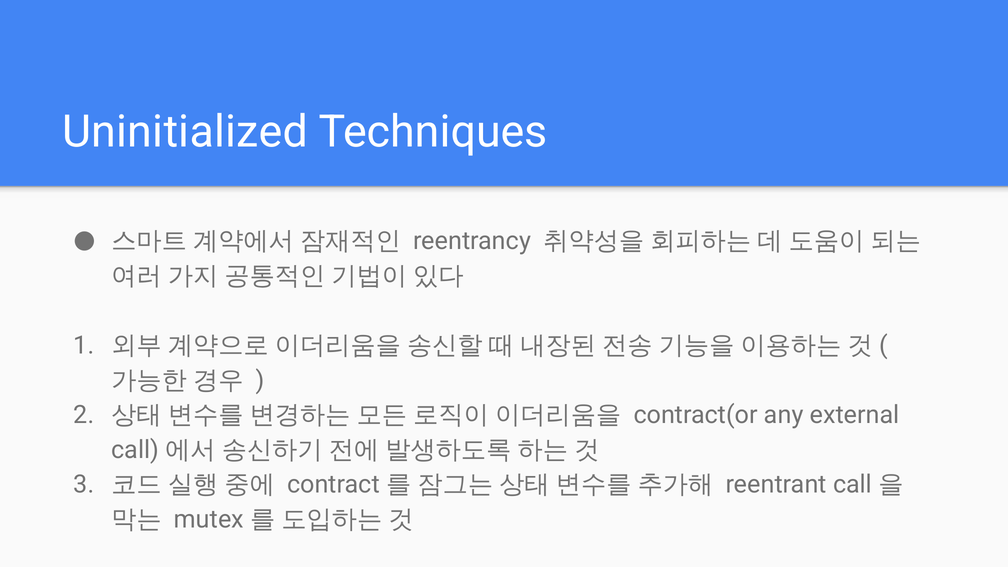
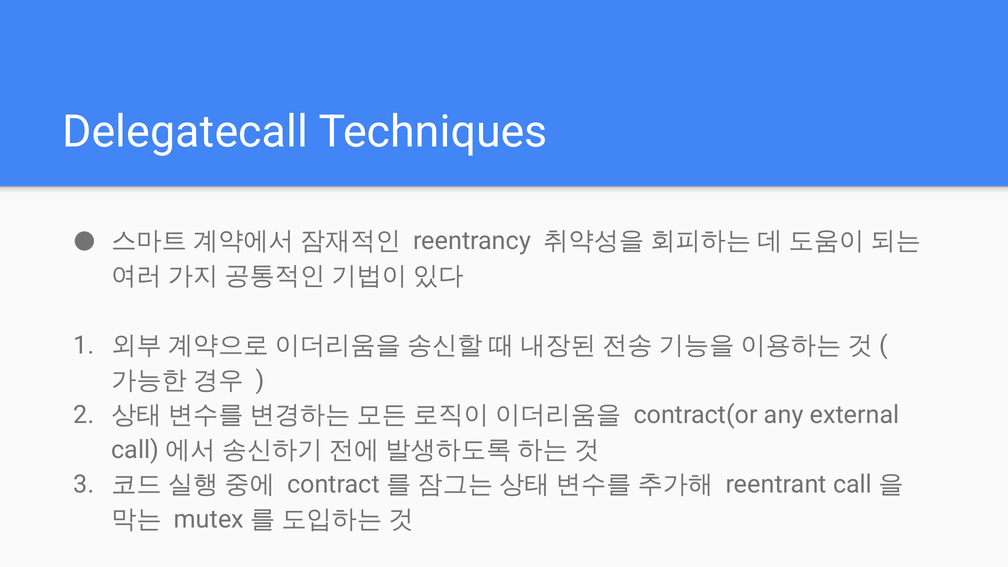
Uninitialized: Uninitialized -> Delegatecall (185, 132)
